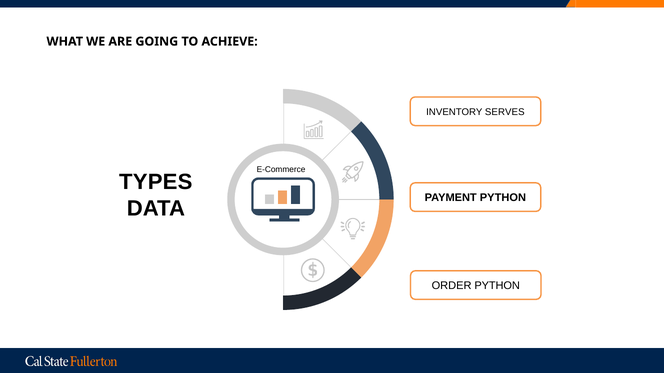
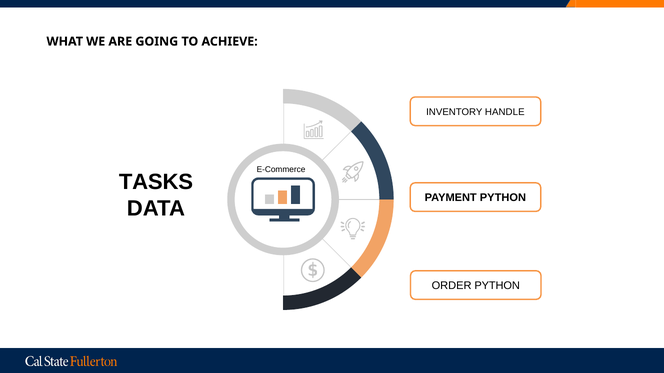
SERVES: SERVES -> HANDLE (505, 112)
TYPES: TYPES -> TASKS (156, 182)
